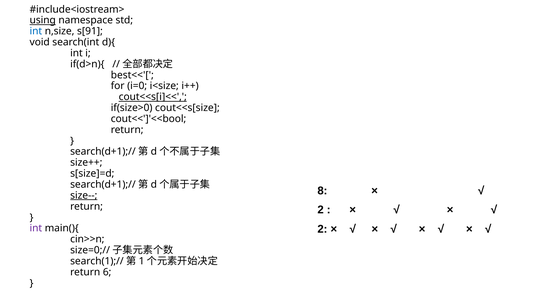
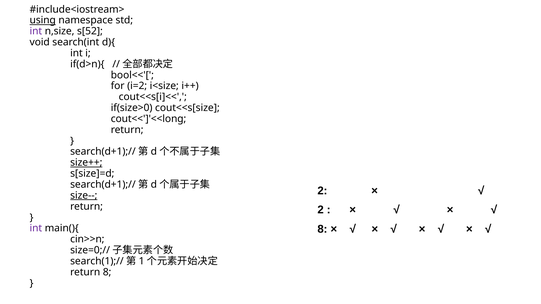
int colour: blue -> purple (36, 31)
s[91: s[91 -> s[52 (90, 31)
best<<'[: best<<'[ -> bool<<'[ (132, 75)
i=0: i=0 -> i=2 (137, 86)
cout<<s[i]<< underline: present -> none (153, 97)
cout<<']'<<bool: cout<<']'<<bool -> cout<<']'<<long (149, 119)
size++ underline: none -> present (86, 163)
8: 8 -> 2 (322, 191)
2: 2 -> 8 (322, 229)
return 6: 6 -> 8 (107, 272)
